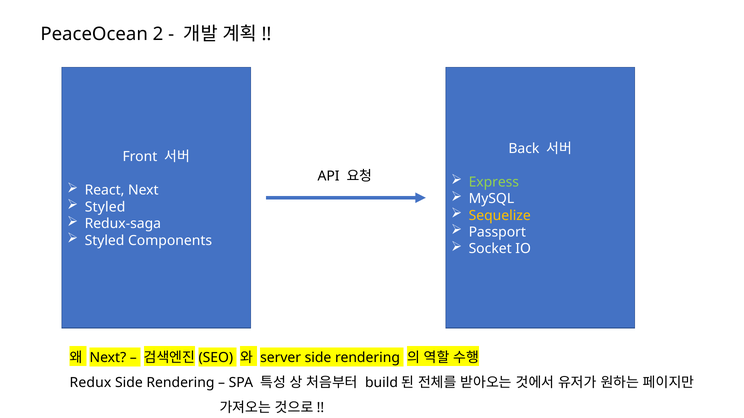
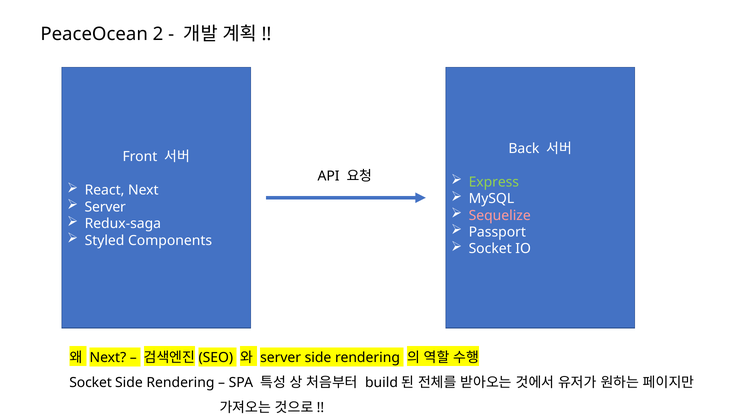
Styled: Styled -> Server (105, 207)
Sequelize colour: yellow -> pink (500, 216)
Redux: Redux -> Socket (91, 383)
